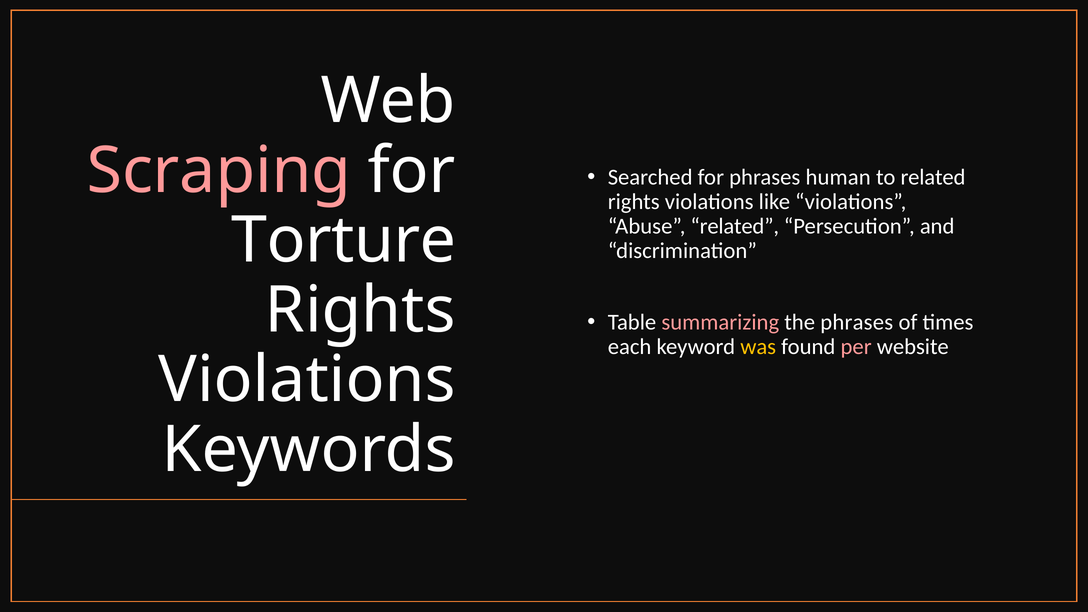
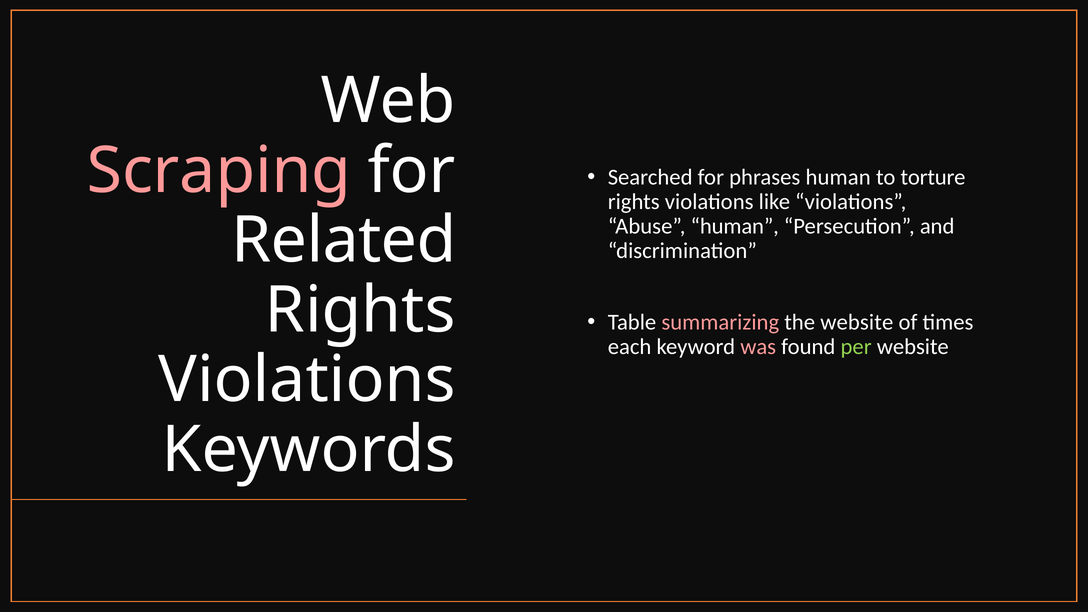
to related: related -> torture (933, 177)
Abuse related: related -> human (735, 226)
Torture: Torture -> Related (344, 241)
the phrases: phrases -> website (857, 322)
was colour: yellow -> pink (758, 347)
per colour: pink -> light green (856, 347)
